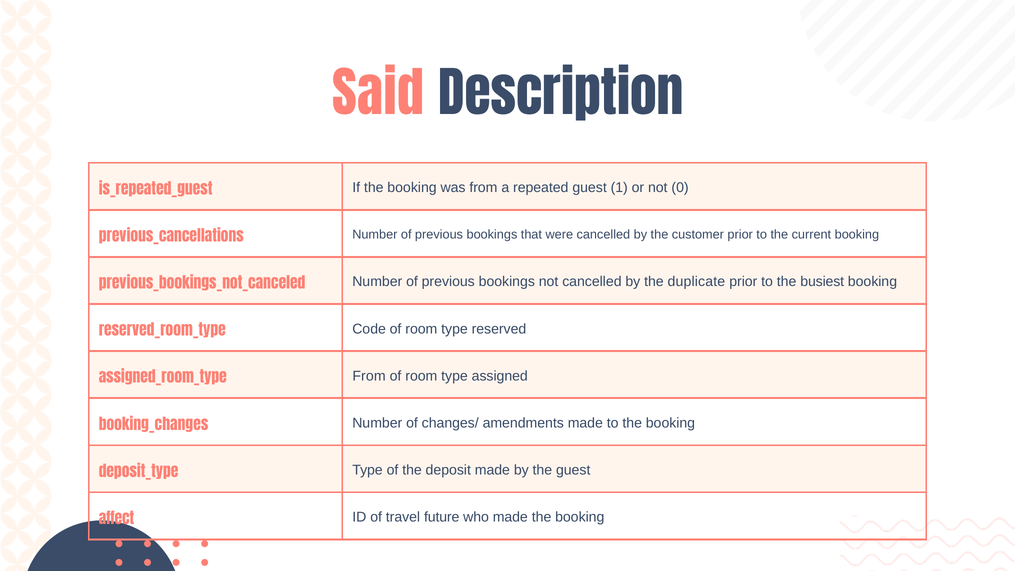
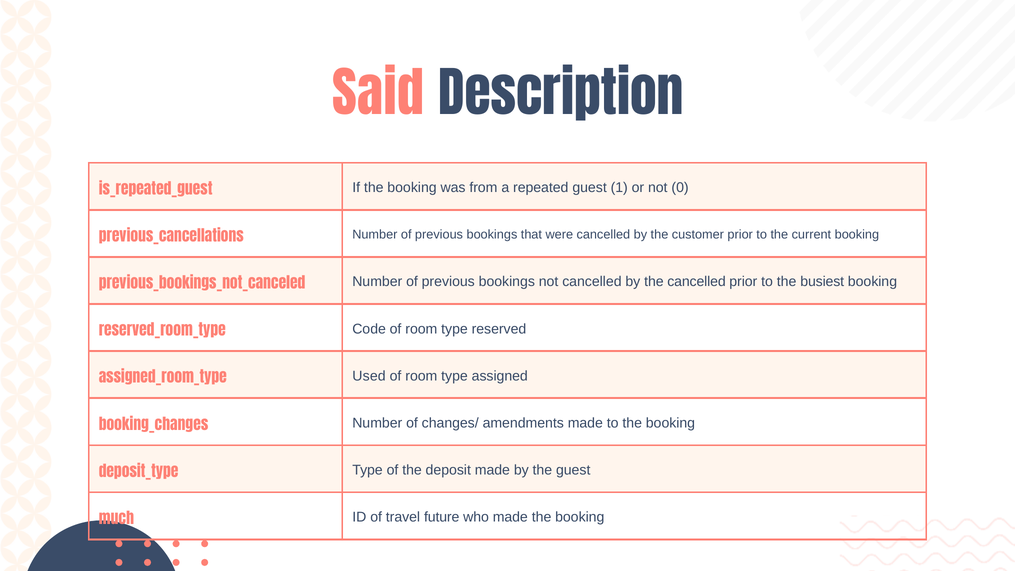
the duplicate: duplicate -> cancelled (697, 282)
From: From -> Used (369, 376)
affect: affect -> much (116, 519)
